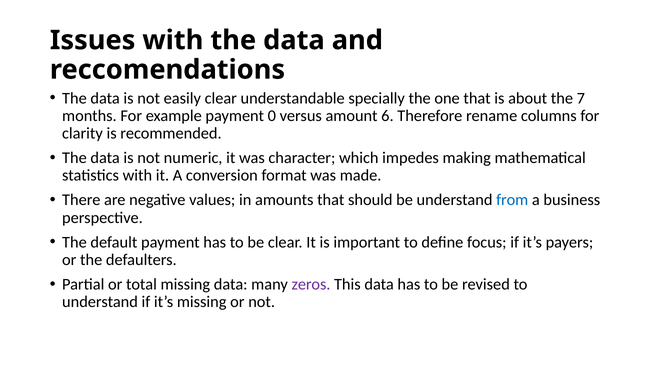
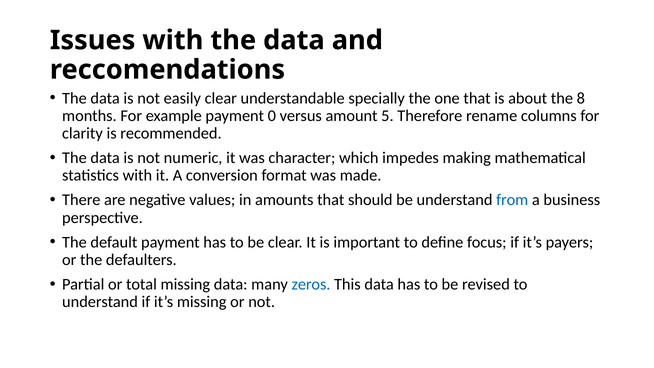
7: 7 -> 8 (581, 98)
6: 6 -> 5 (387, 116)
zeros colour: purple -> blue (311, 284)
